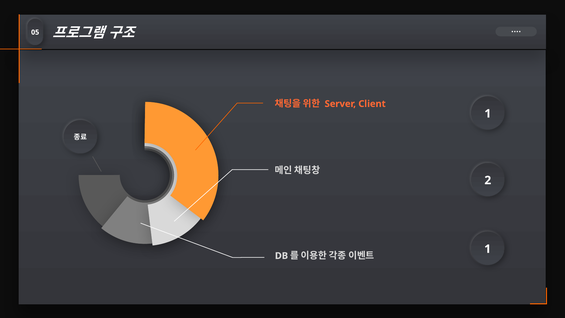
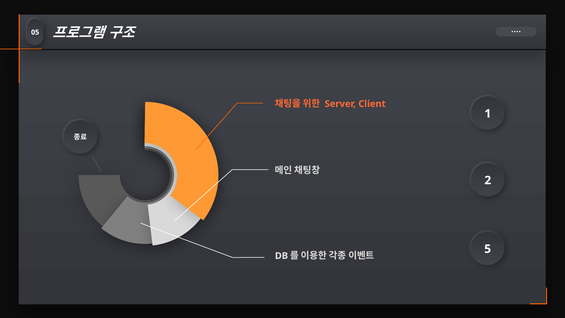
1: 1 -> 5 (488, 249)
